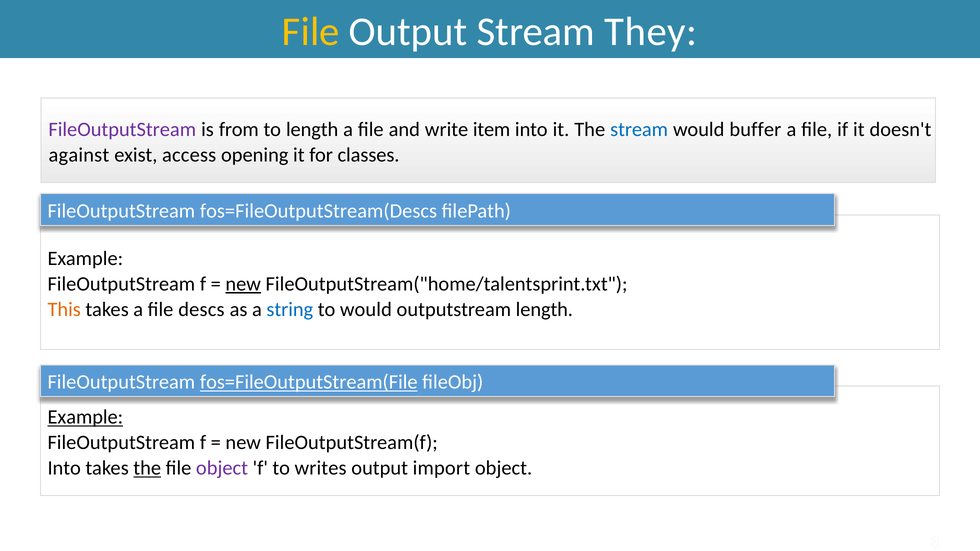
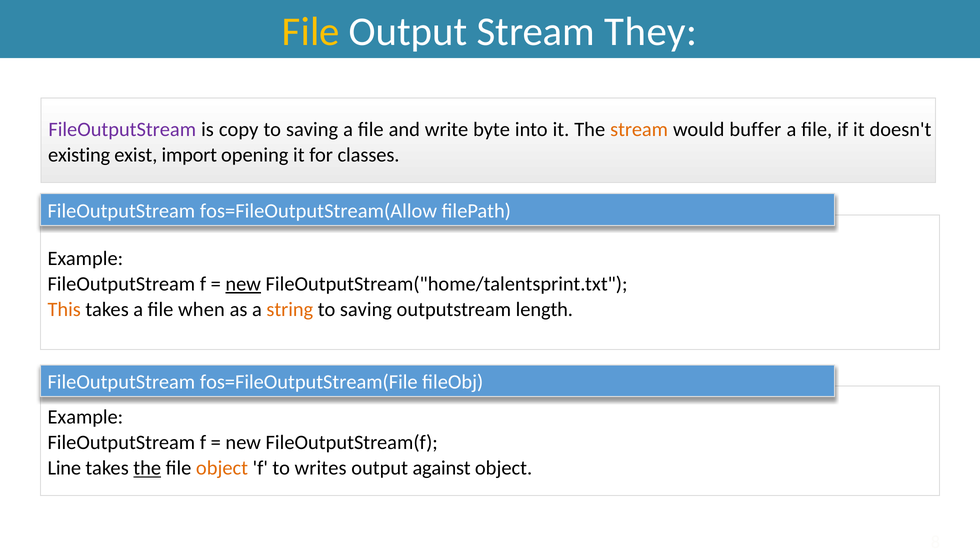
from: from -> copy (239, 129)
length: length -> saving (312, 129)
item: item -> byte (492, 129)
stream colour: blue -> orange (639, 129)
against: against -> existing (79, 155)
access: access -> import (189, 155)
fos=FileOutputStream(Descs: fos=FileOutputStream(Descs -> fos=FileOutputStream(Allow (318, 211)
descs: descs -> when (201, 310)
string colour: blue -> orange (290, 310)
would: would -> saving (366, 310)
fos=FileOutputStream(File underline: present -> none (309, 382)
Example underline: present -> none (85, 417)
Into: Into -> Line (64, 468)
object colour: purple -> orange (222, 468)
import: import -> against (442, 468)
